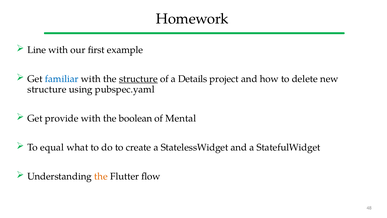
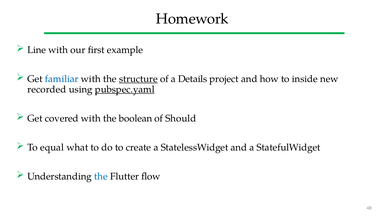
delete: delete -> inside (305, 79)
structure: structure -> recorded (47, 89)
pubspec.yaml underline: none -> present (125, 89)
provide: provide -> covered (62, 118)
Mental: Mental -> Should (181, 118)
the colour: orange -> blue (101, 176)
